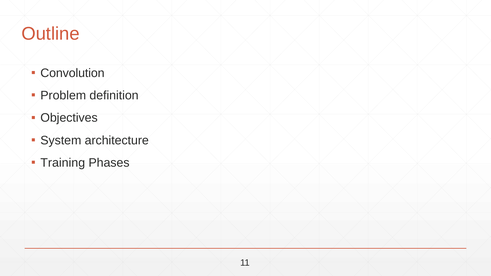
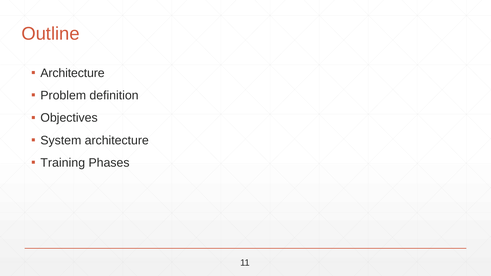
Convolution: Convolution -> Architecture (73, 73)
